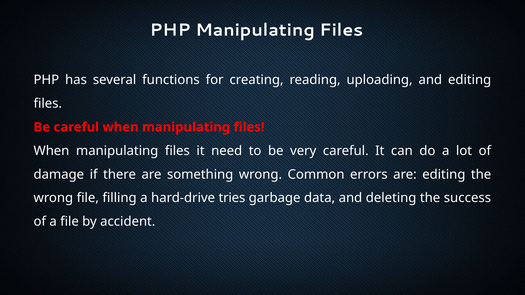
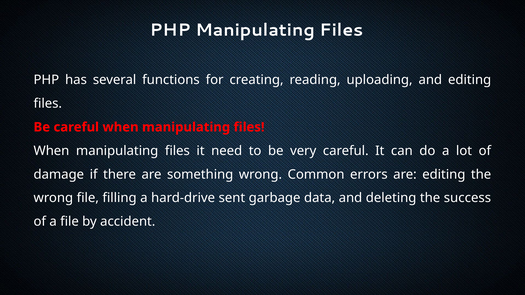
tries: tries -> sent (232, 198)
